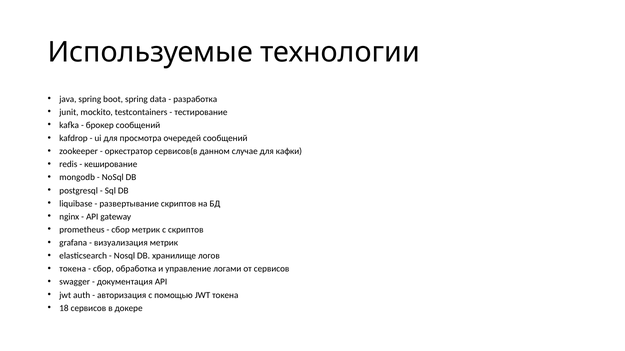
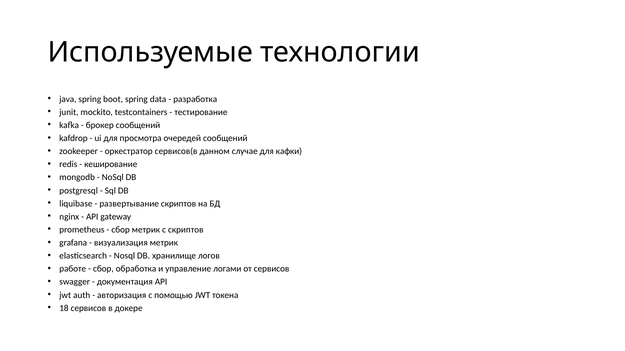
токена: токена -> работе (73, 269)
